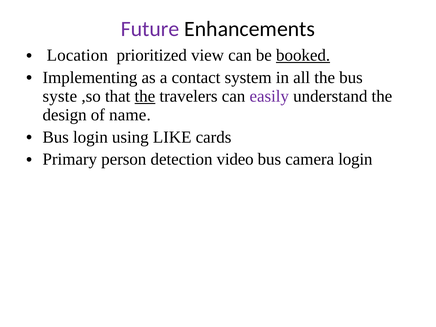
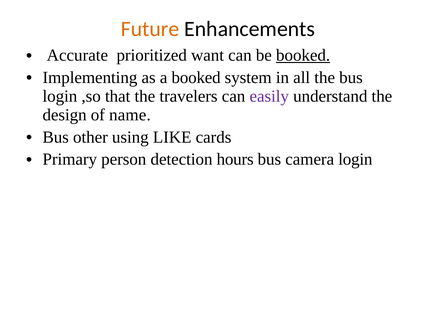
Future colour: purple -> orange (150, 29)
Location: Location -> Accurate (77, 55)
view: view -> want (208, 55)
a contact: contact -> booked (196, 77)
syste: syste -> login (60, 96)
the underline: present -> none (145, 96)
Bus login: login -> other (90, 137)
video: video -> hours (235, 159)
